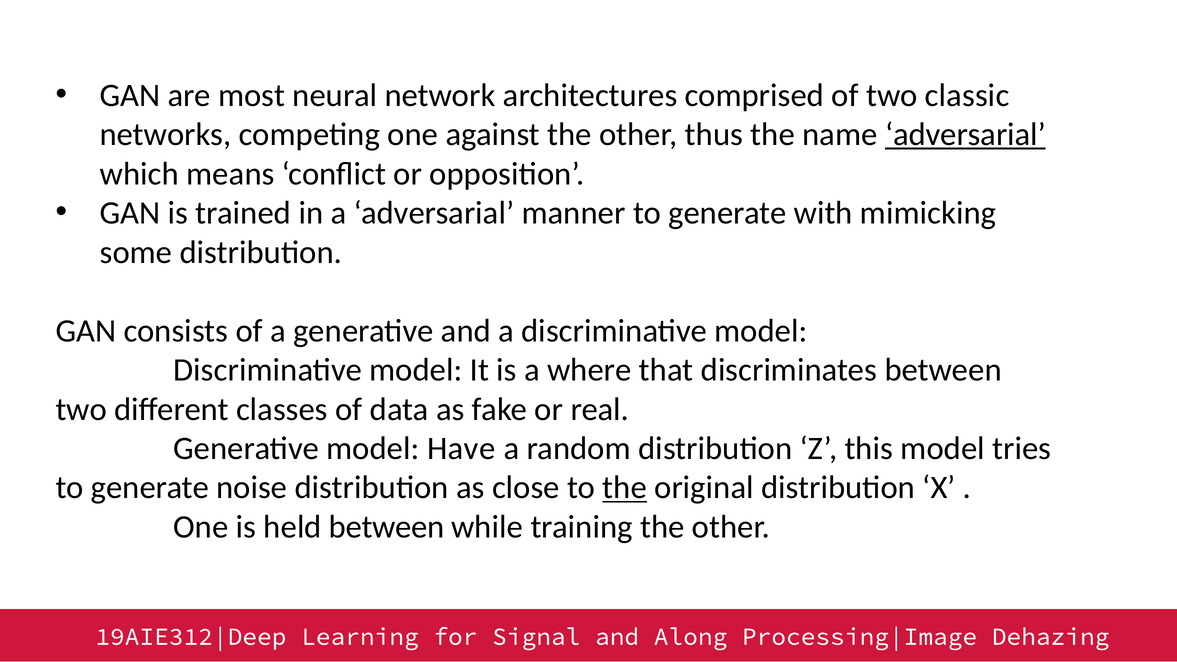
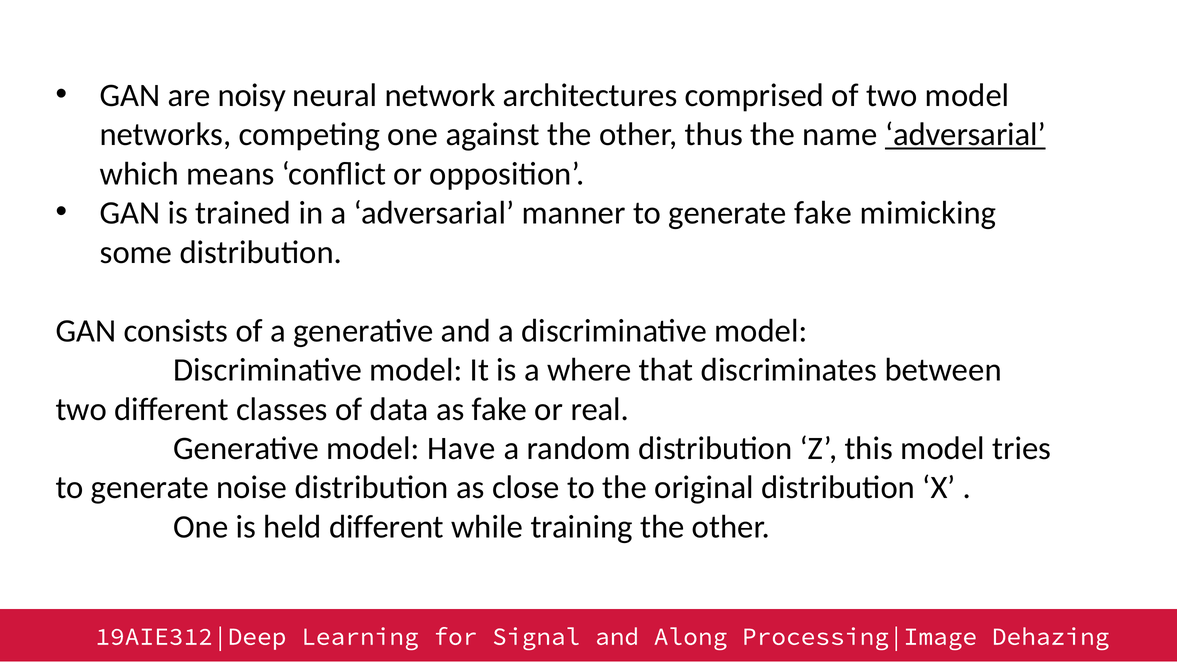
most: most -> noisy (252, 95)
two classic: classic -> model (967, 95)
generate with: with -> fake (823, 213)
the underline: present -> none (625, 488)
held between: between -> different (387, 527)
